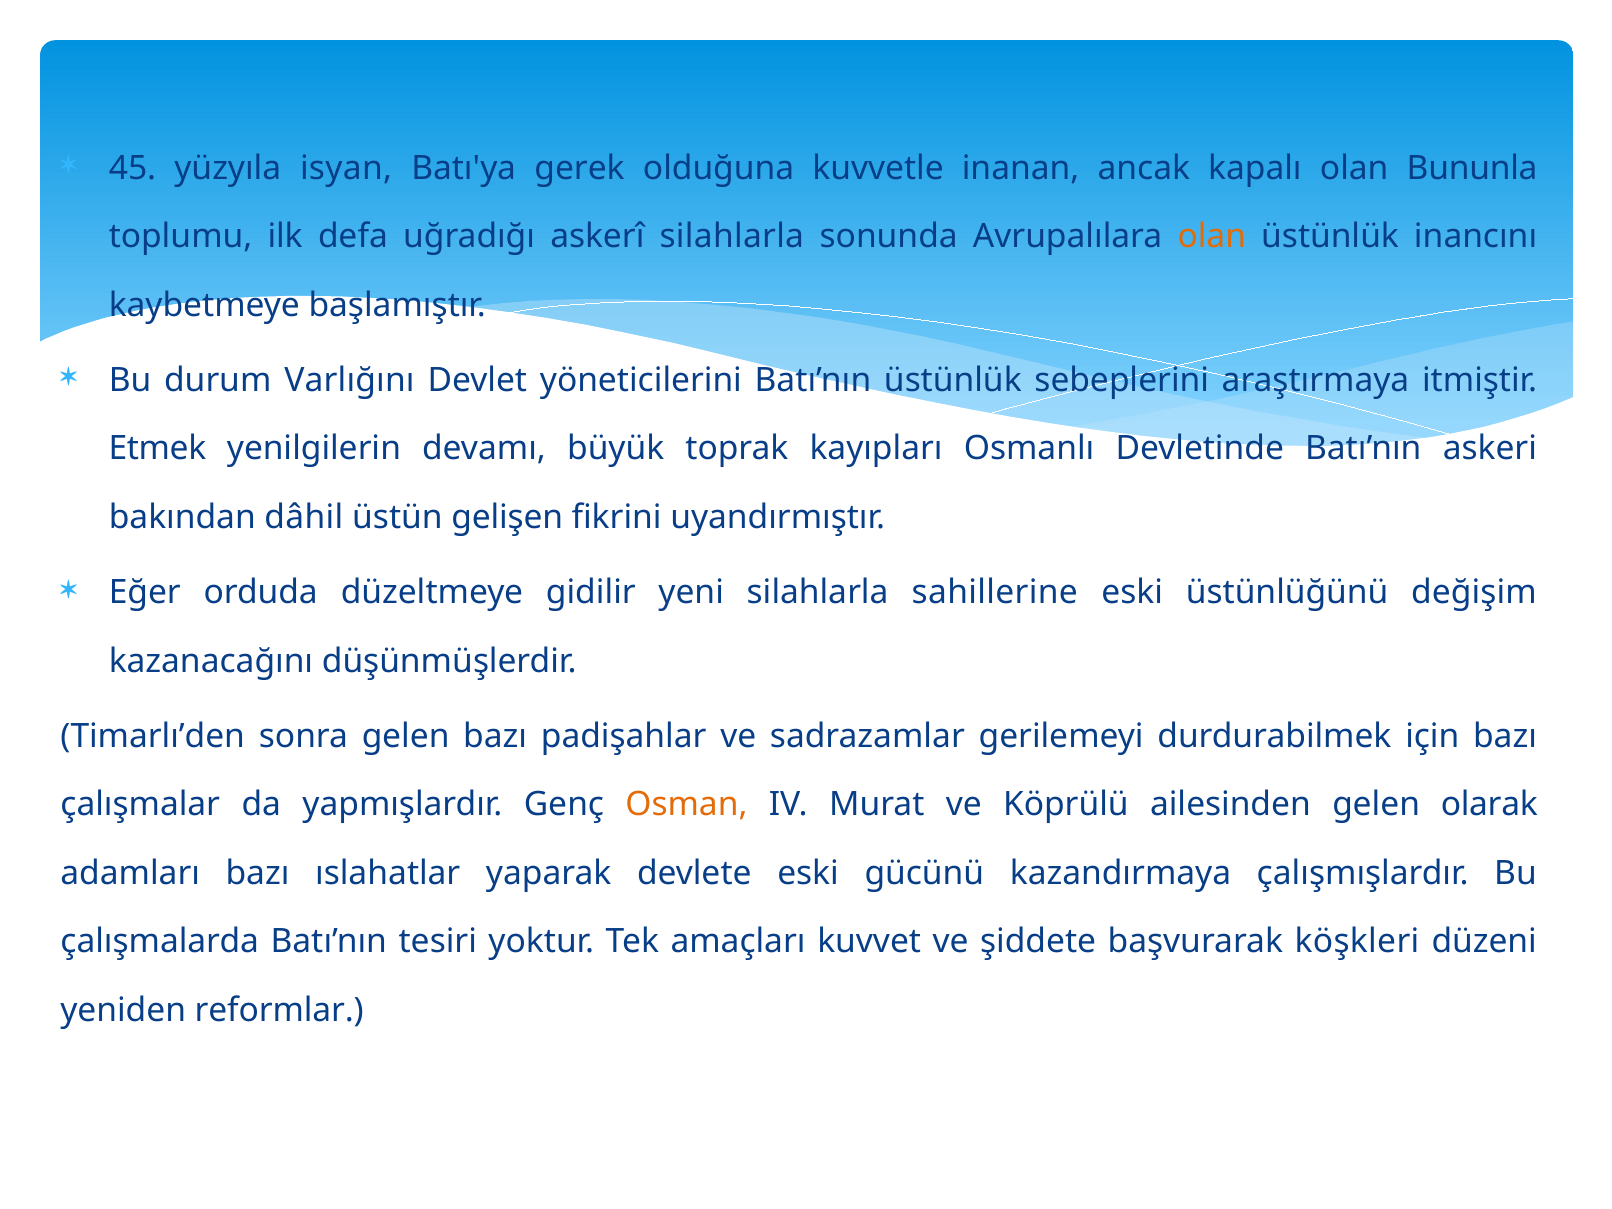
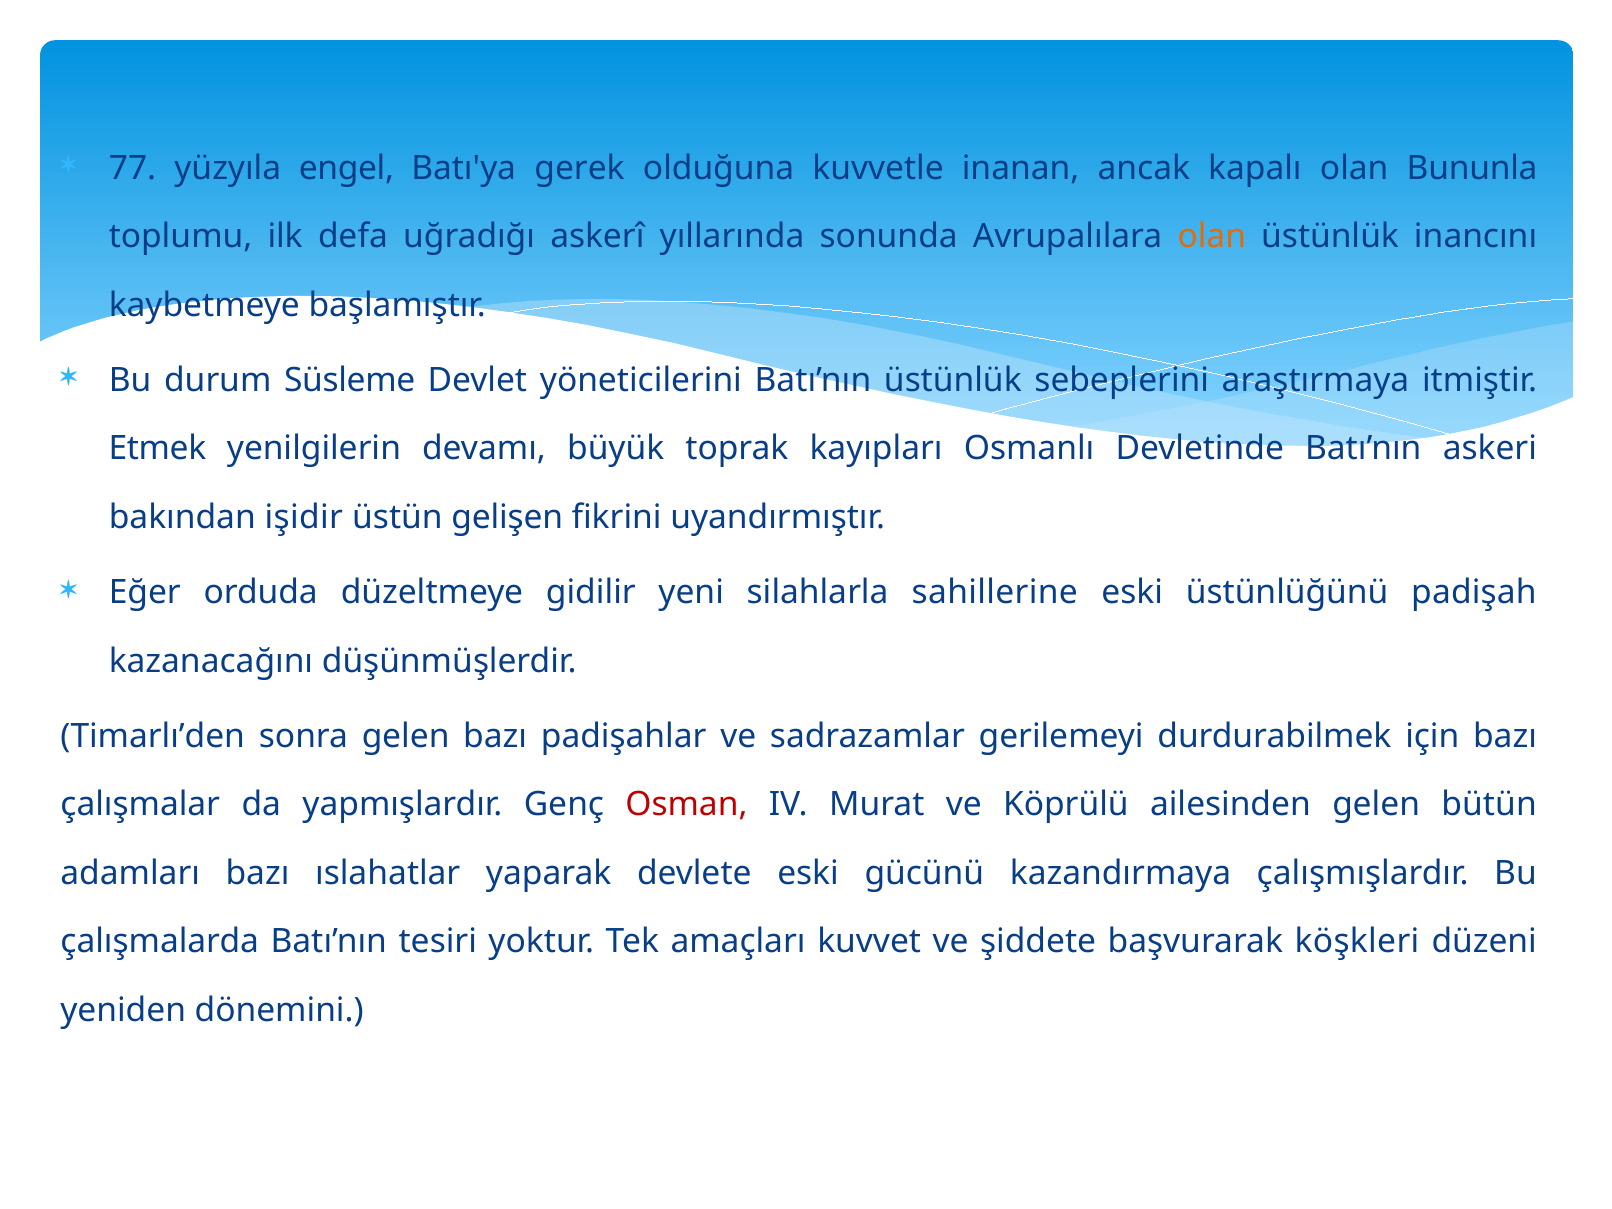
45: 45 -> 77 (133, 168)
isyan: isyan -> engel (346, 168)
askerî silahlarla: silahlarla -> yıllarında (732, 237)
Varlığını: Varlığını -> Süsleme (350, 380)
dâhil: dâhil -> işidir (304, 517)
değişim: değişim -> padişah (1474, 592)
Osman colour: orange -> red (686, 805)
olarak: olarak -> bütün (1489, 805)
reformlar: reformlar -> dönemini (279, 1010)
